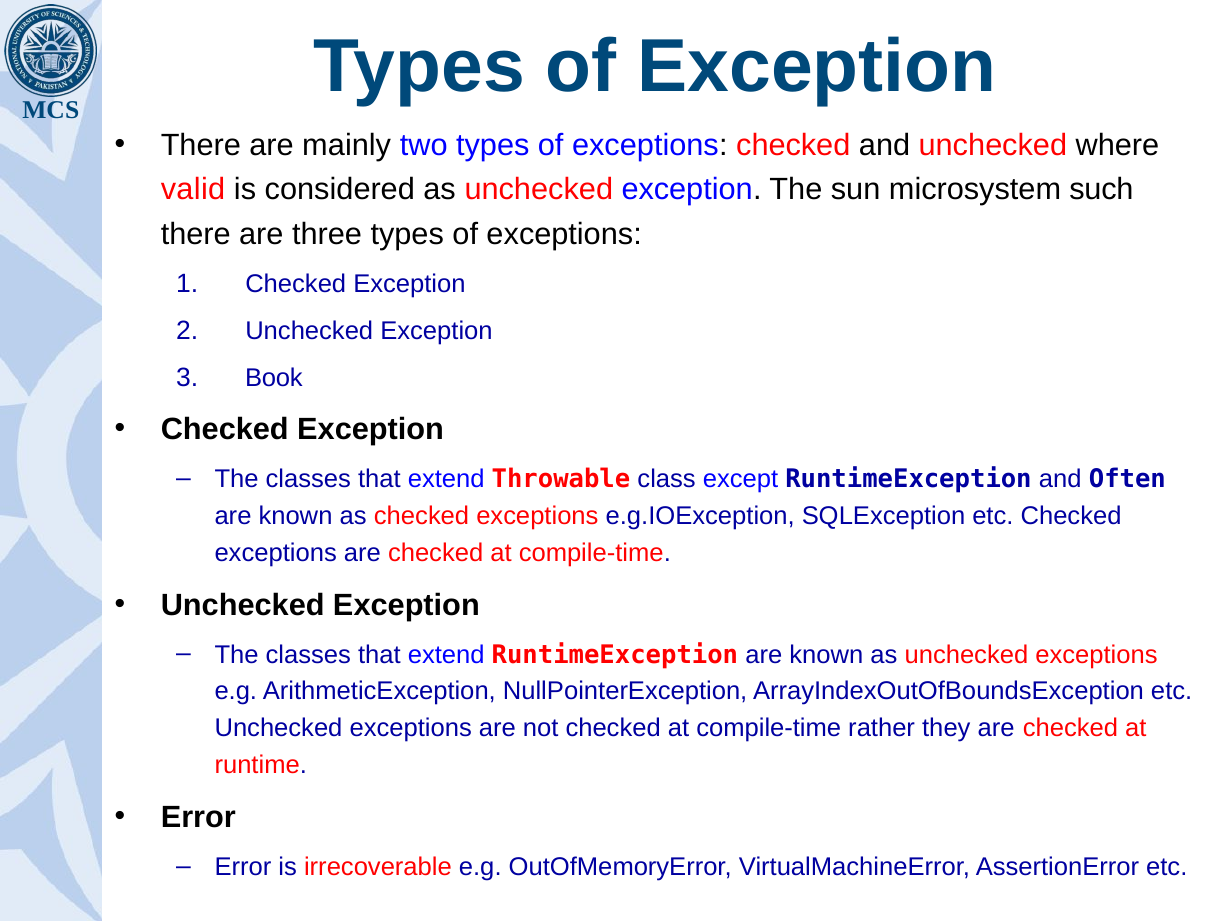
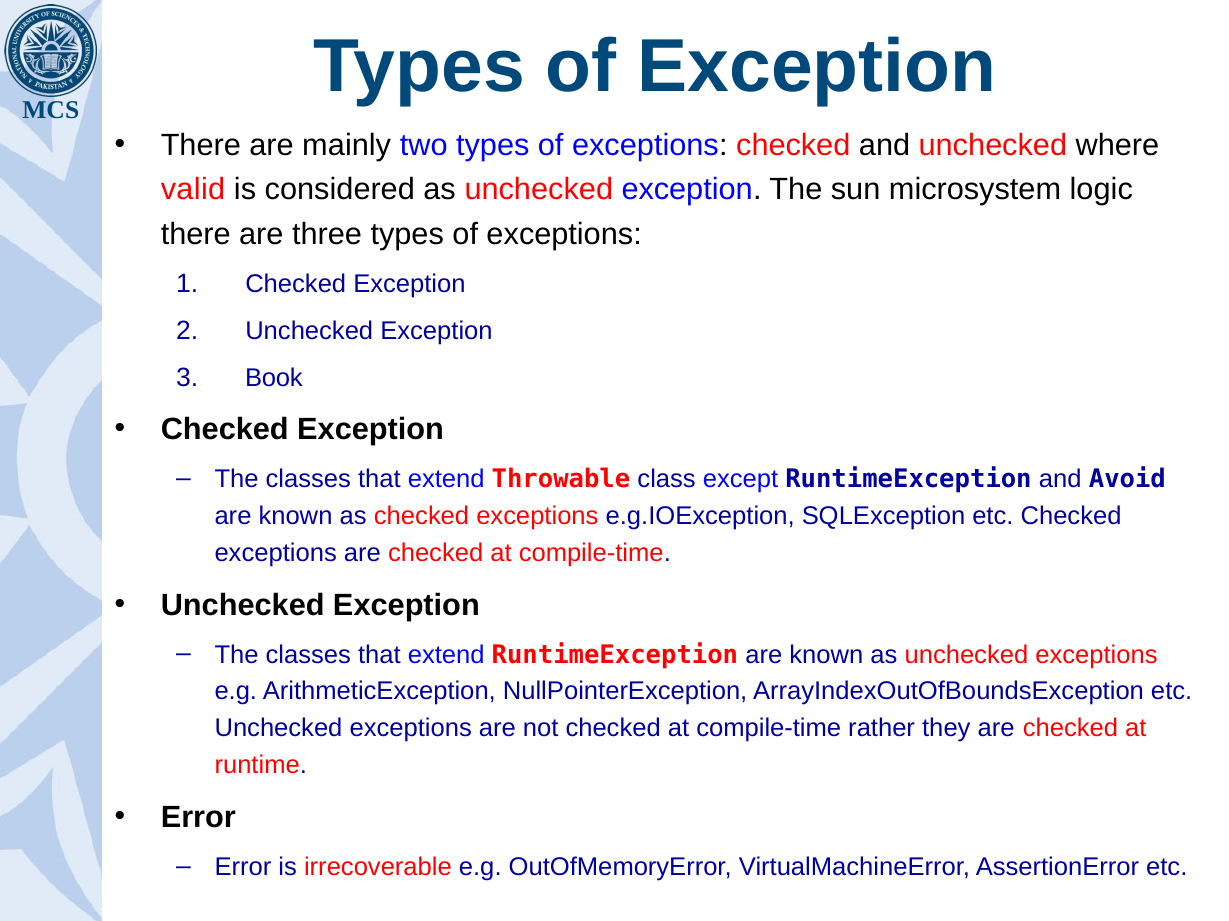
such: such -> logic (1101, 190)
Often: Often -> Avoid (1127, 480)
